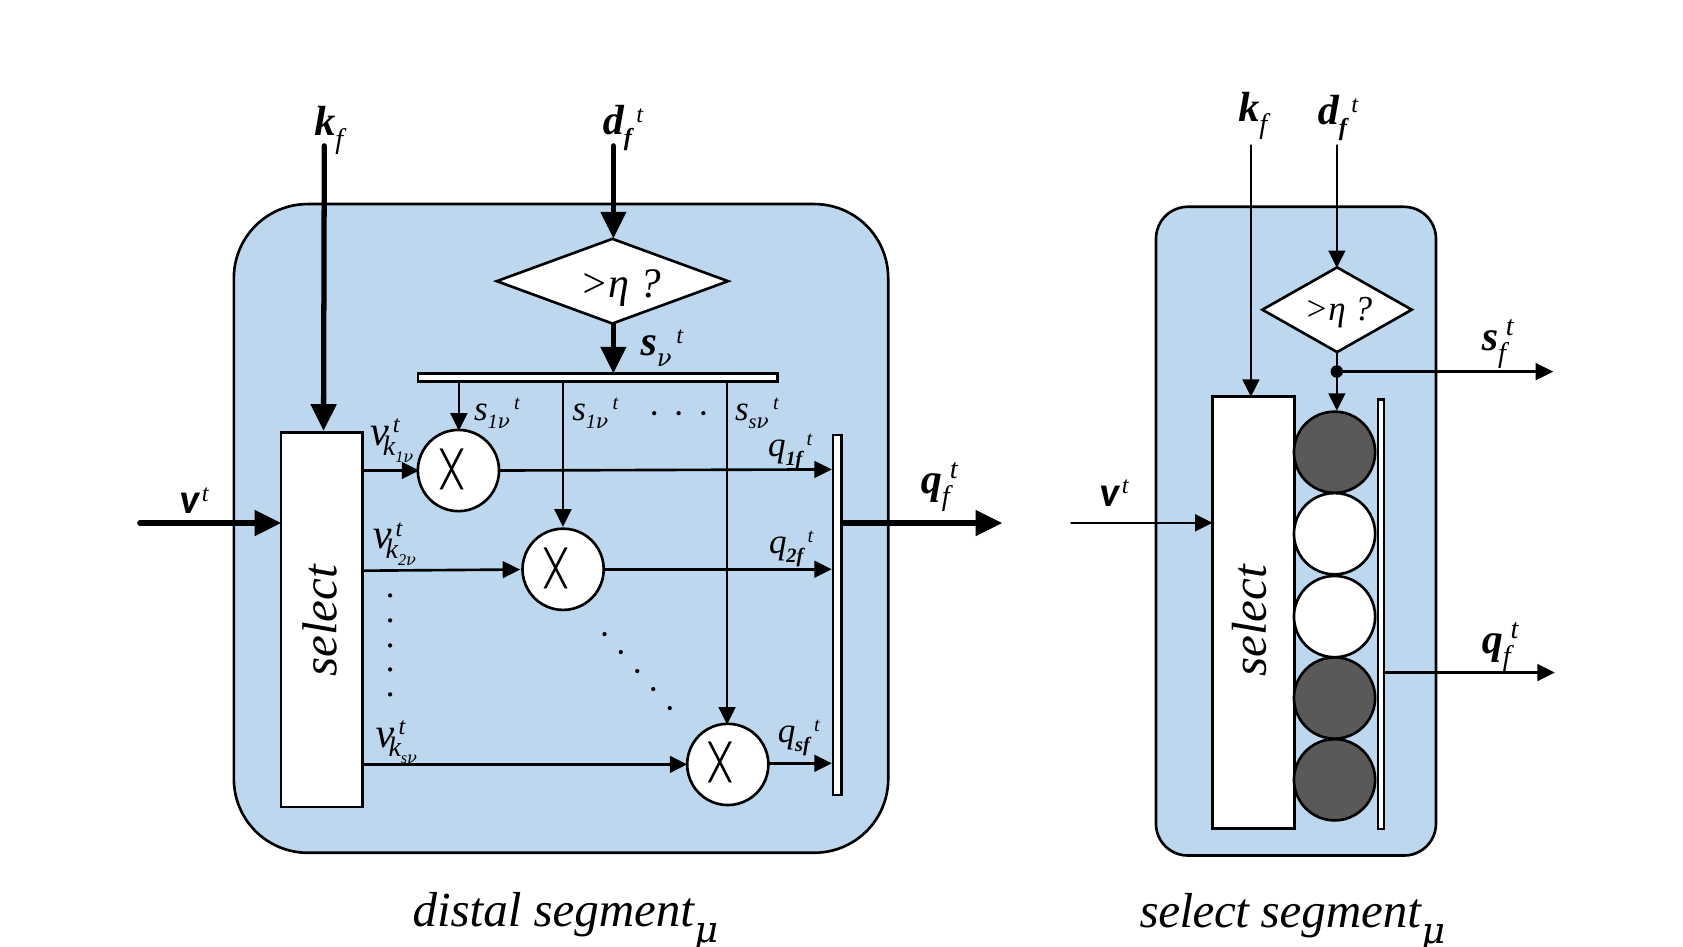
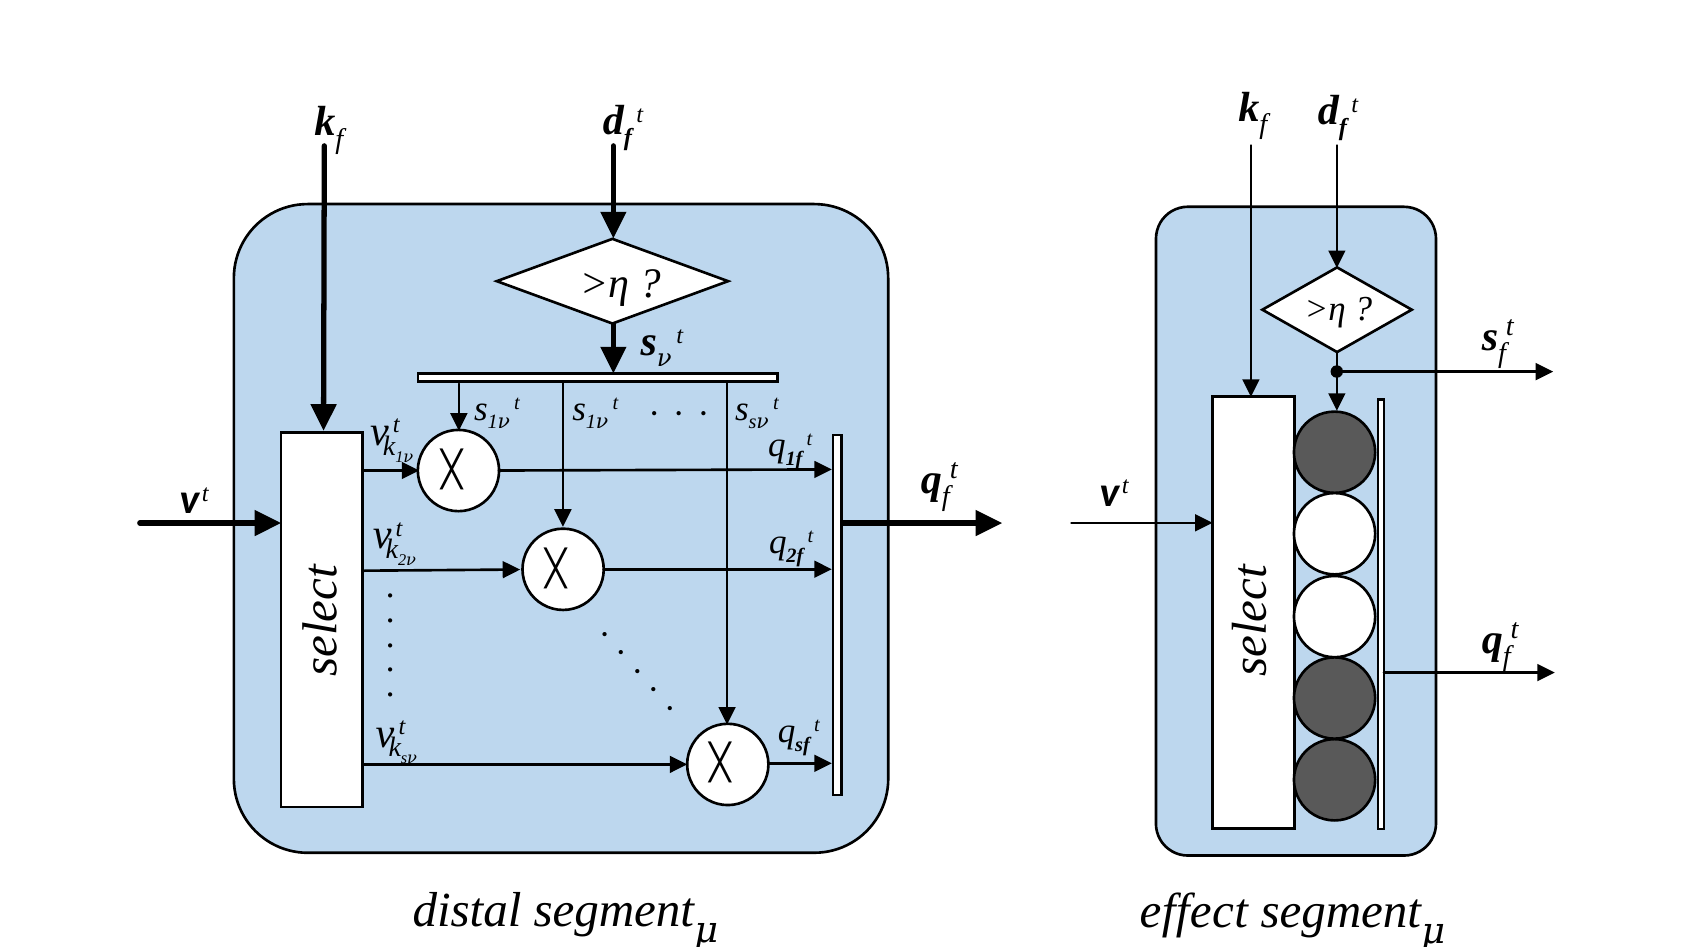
select: select -> effect (1194, 911)
